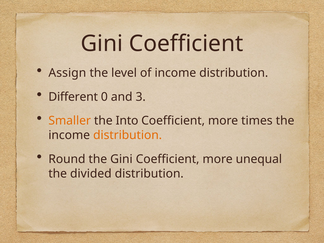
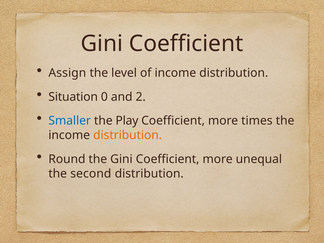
Different: Different -> Situation (73, 97)
3: 3 -> 2 (141, 97)
Smaller colour: orange -> blue (70, 121)
Into: Into -> Play (127, 121)
divided: divided -> second (91, 174)
